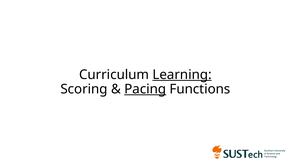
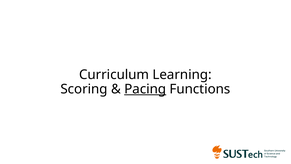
Learning underline: present -> none (182, 75)
